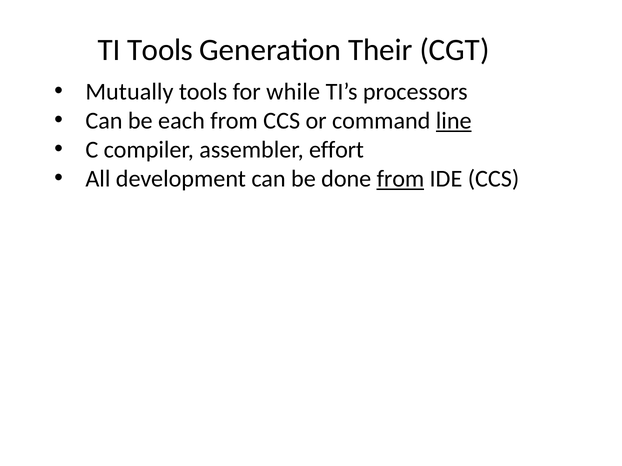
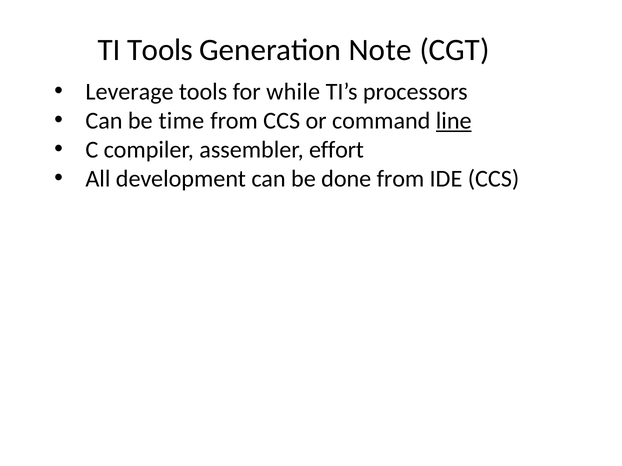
Their: Their -> Note (380, 50)
Mutually: Mutually -> Leverage (130, 92)
each: each -> time (181, 121)
from underline: present -> none (400, 179)
